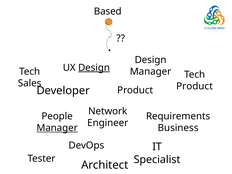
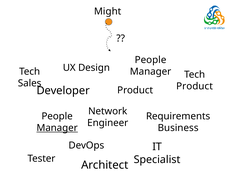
Based: Based -> Might (108, 11)
Design: Design -> People (151, 60)
Design underline: present -> none (94, 68)
